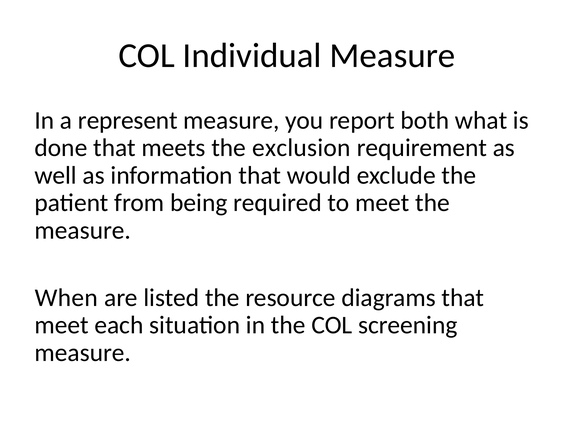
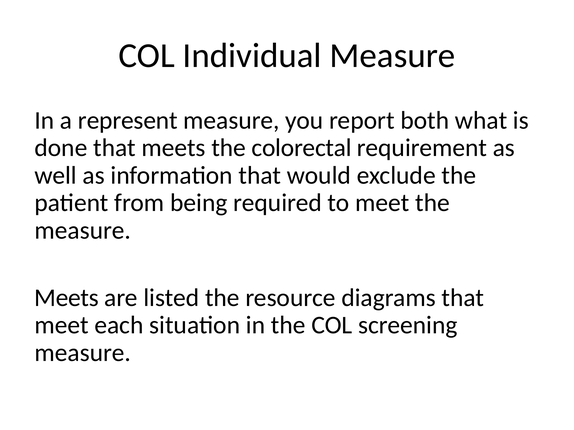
exclusion: exclusion -> colorectal (302, 148)
When: When -> Meets (67, 298)
